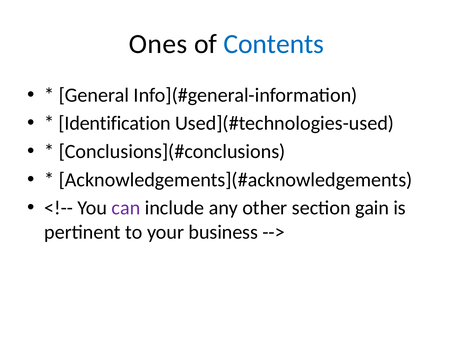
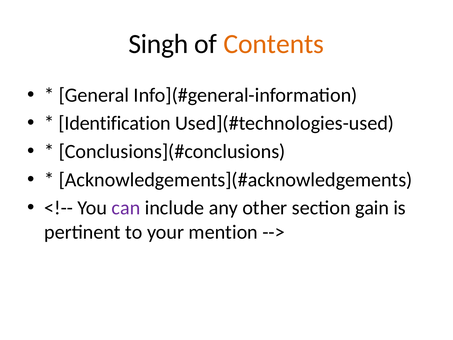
Ones: Ones -> Singh (158, 44)
Contents colour: blue -> orange (274, 44)
business: business -> mention (223, 232)
